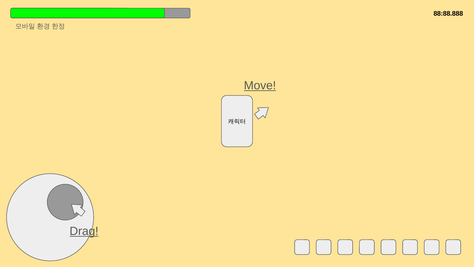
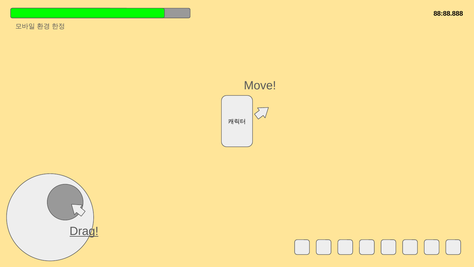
Move underline: present -> none (260, 86)
